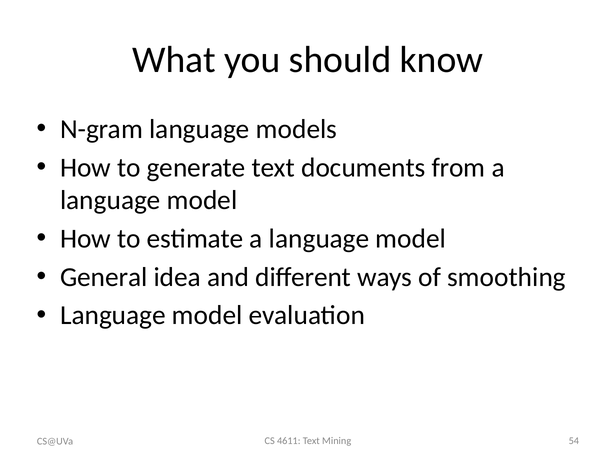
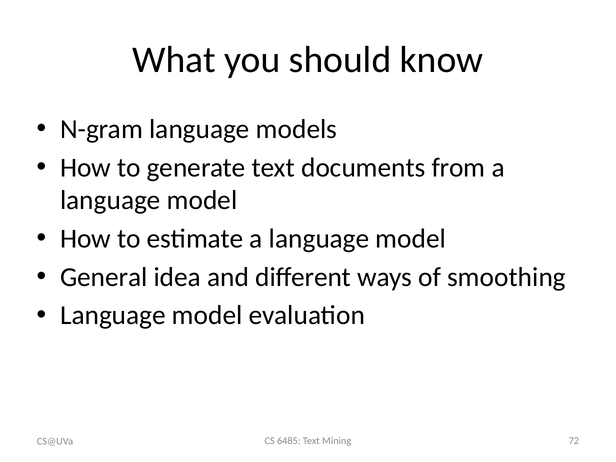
4611: 4611 -> 6485 (289, 441)
54: 54 -> 72 (574, 441)
